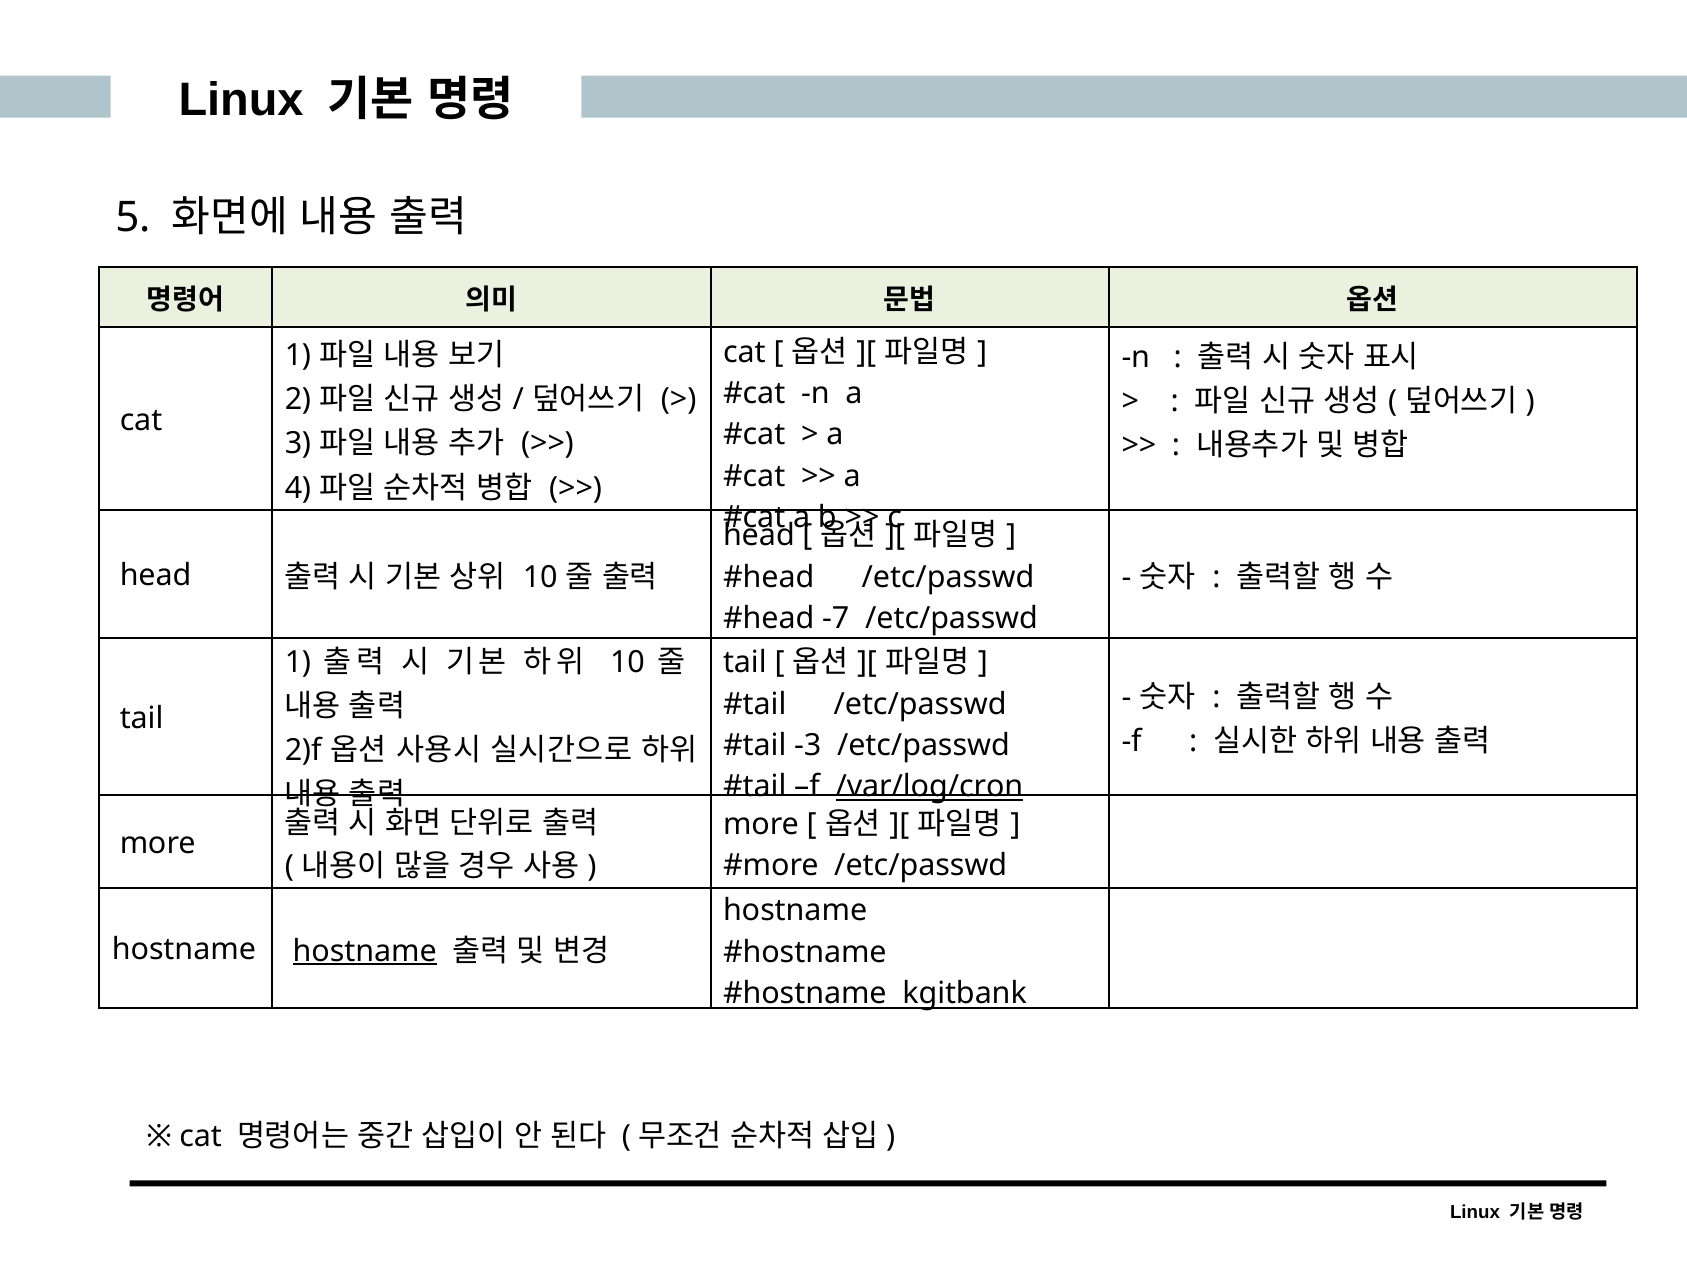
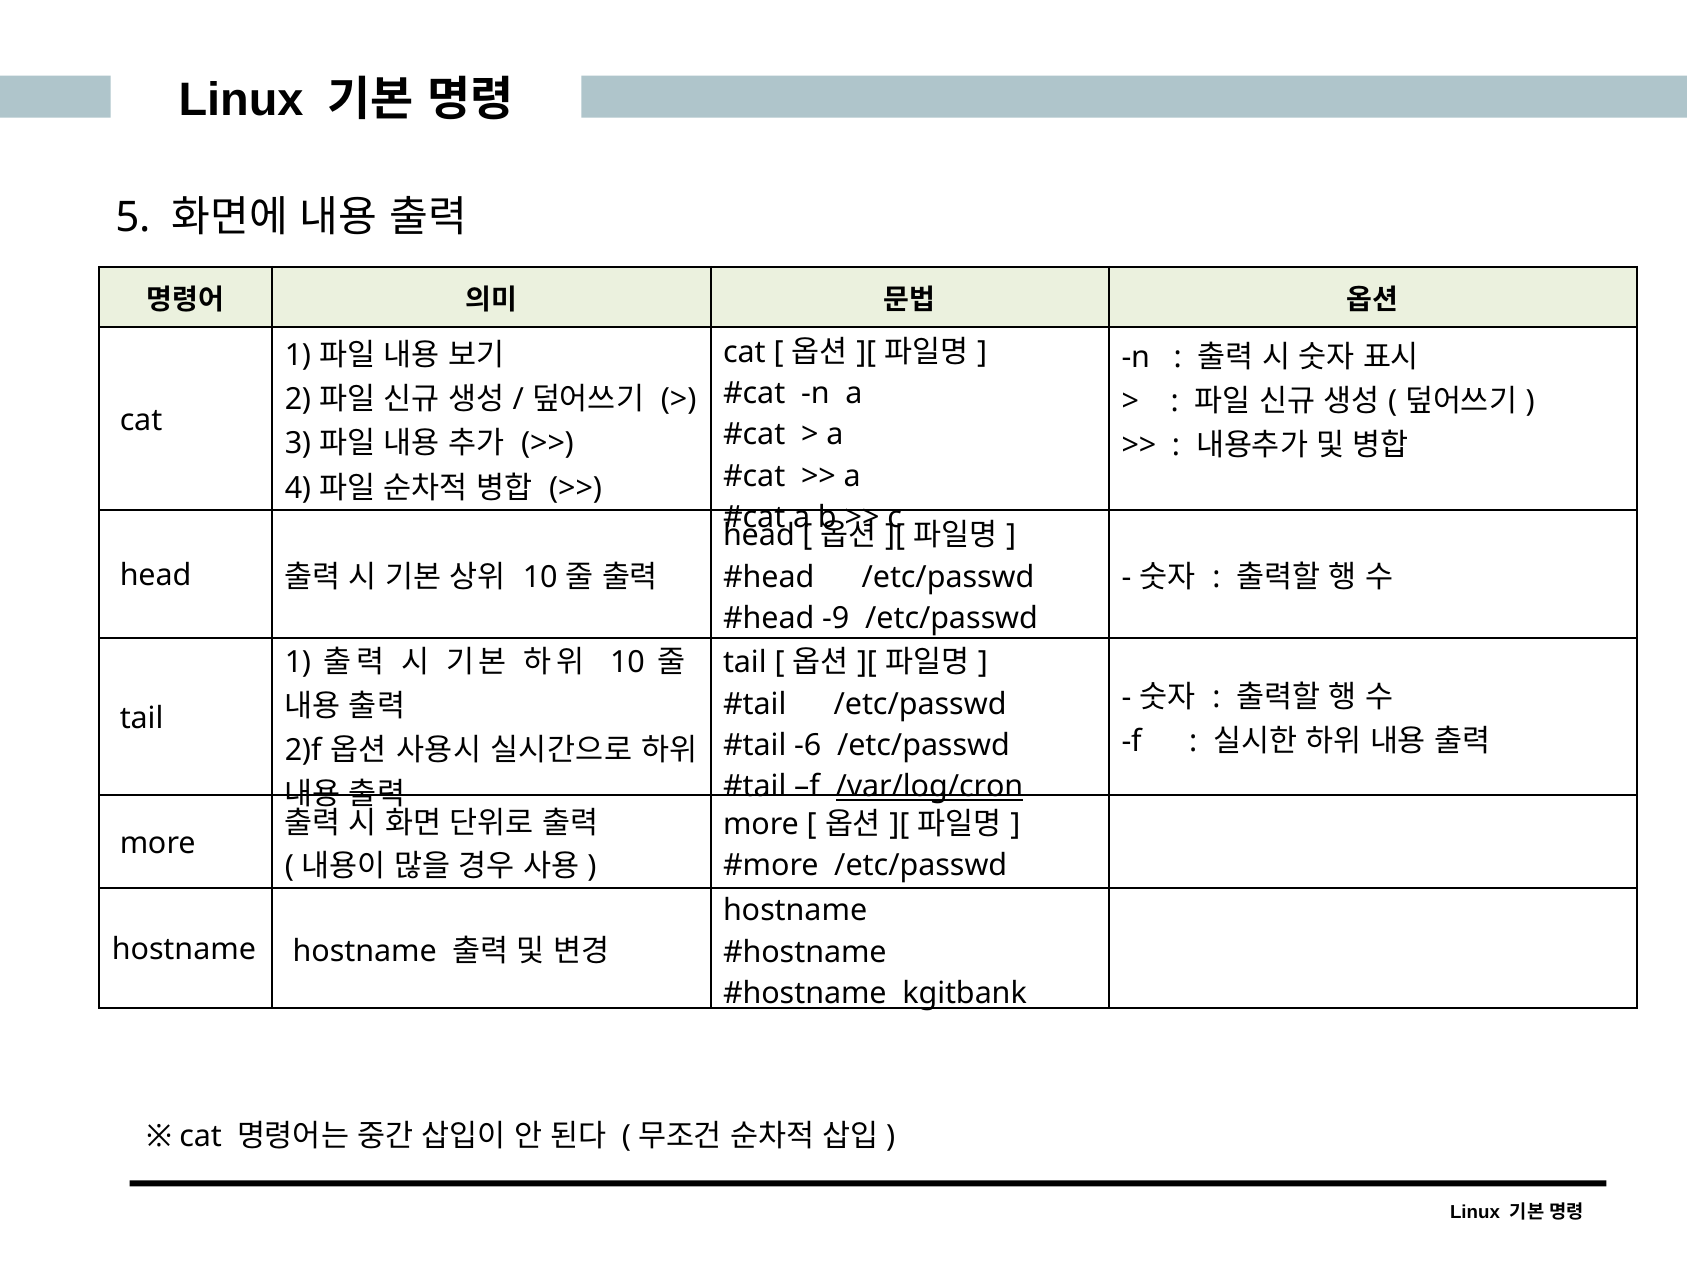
-7: -7 -> -9 (836, 618)
-3: -3 -> -6 (808, 745)
hostname underline: present -> none (365, 951)
